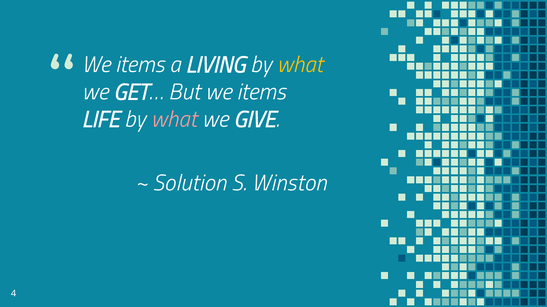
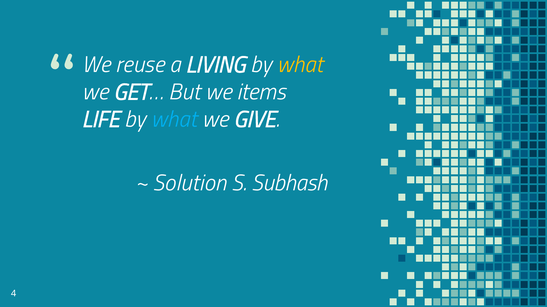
items: items -> reuse (140, 65)
what colour: pink -> light blue (174, 120)
Winston: Winston -> Subhash (290, 184)
